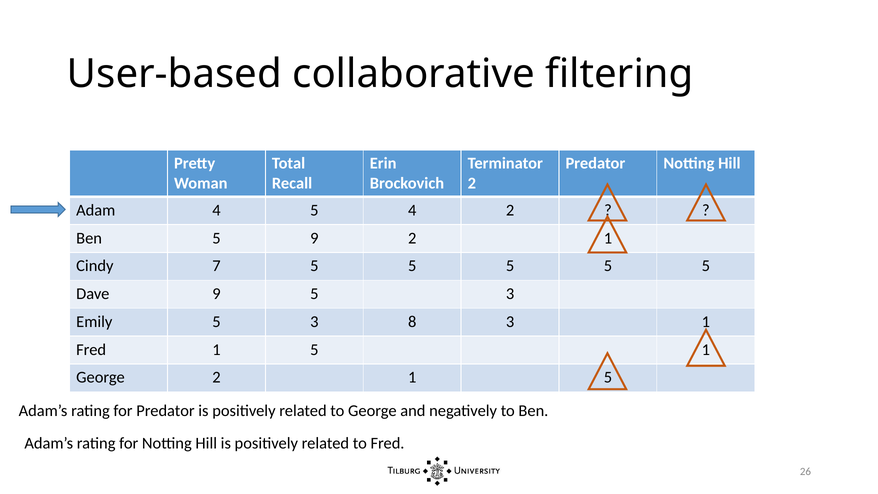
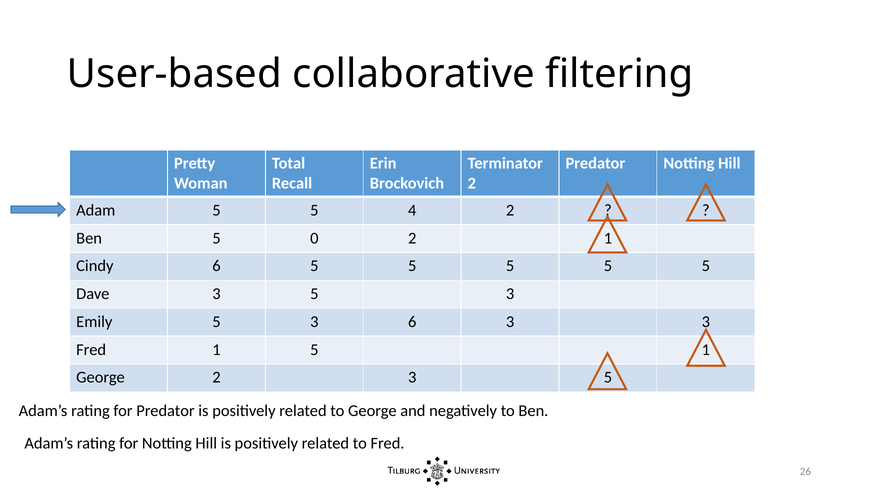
Adam 4: 4 -> 5 (216, 210)
5 9: 9 -> 0 (314, 238)
Cindy 7: 7 -> 6 (216, 266)
Dave 9: 9 -> 3 (216, 294)
3 8: 8 -> 6 (412, 322)
3 1: 1 -> 3 (706, 322)
George 2 1: 1 -> 3 (412, 377)
